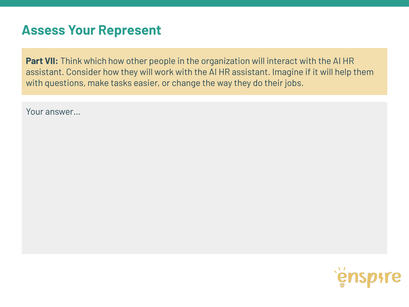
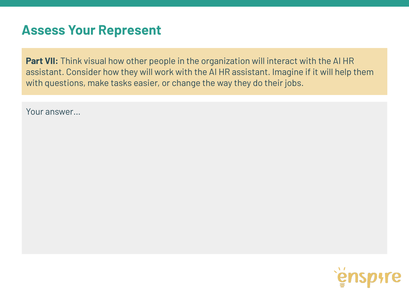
which: which -> visual (95, 61)
